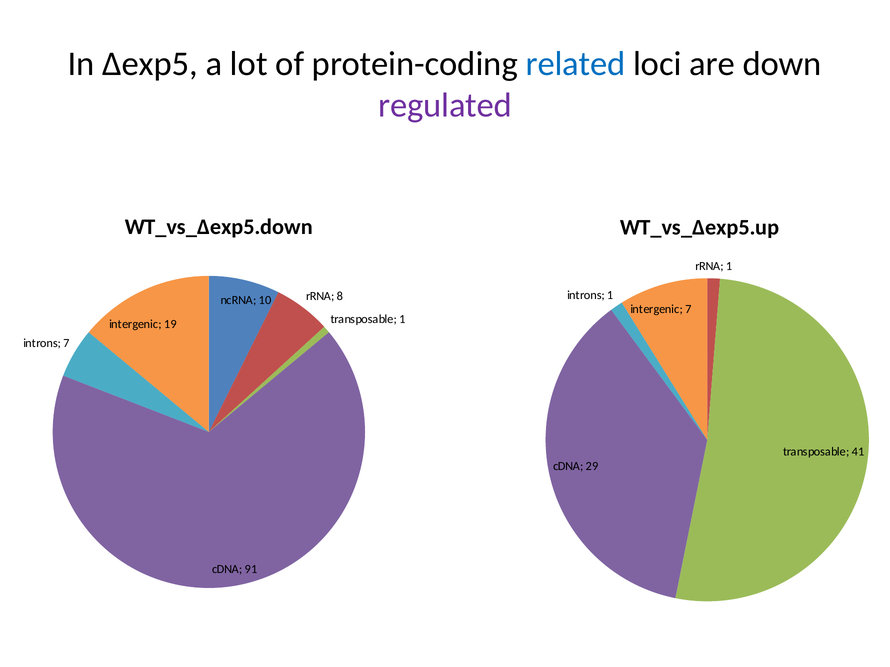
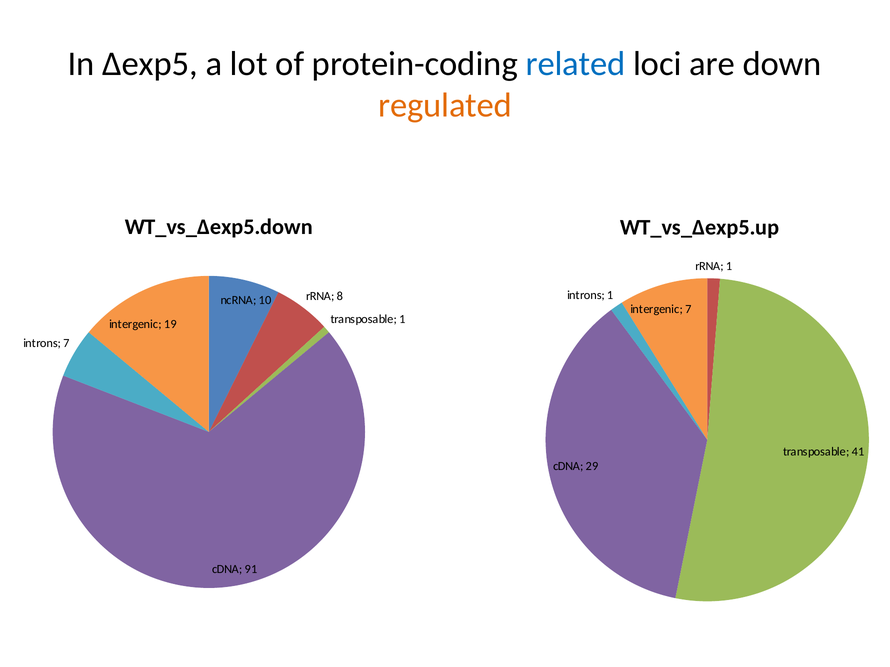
regulated colour: purple -> orange (445, 106)
